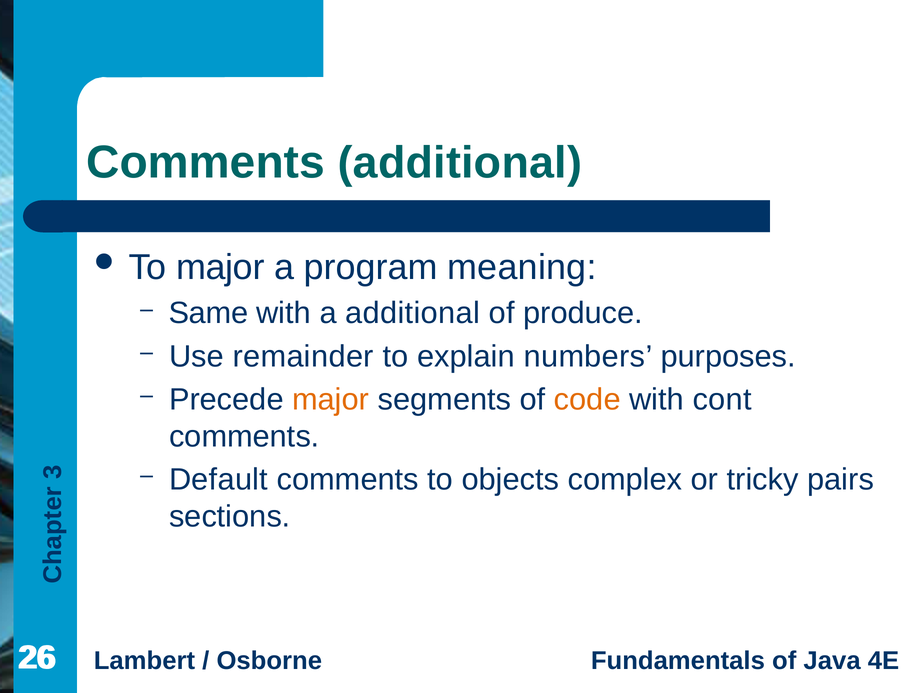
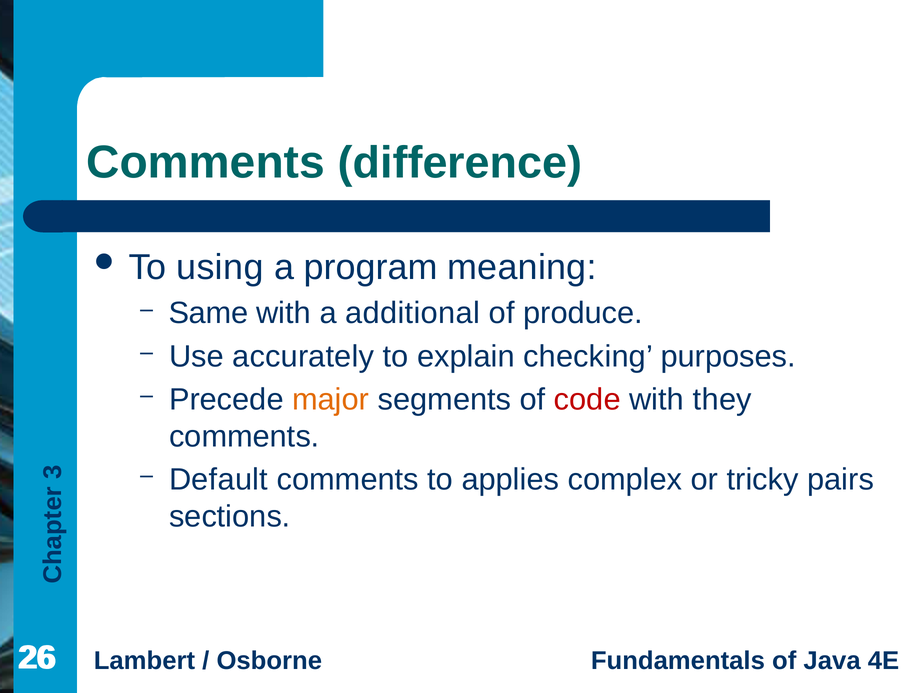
Comments additional: additional -> difference (460, 163)
To major: major -> using (220, 267)
remainder: remainder -> accurately (303, 356)
numbers: numbers -> checking (588, 356)
code colour: orange -> red (587, 399)
cont: cont -> they (722, 399)
objects: objects -> applies (510, 480)
